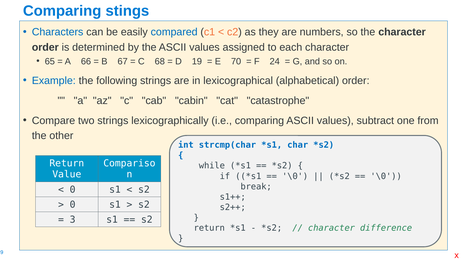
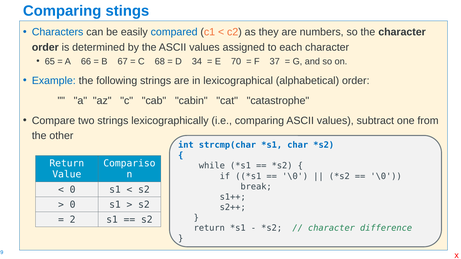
19: 19 -> 34 (197, 61)
24: 24 -> 37 (275, 61)
3: 3 -> 2 (73, 220)
